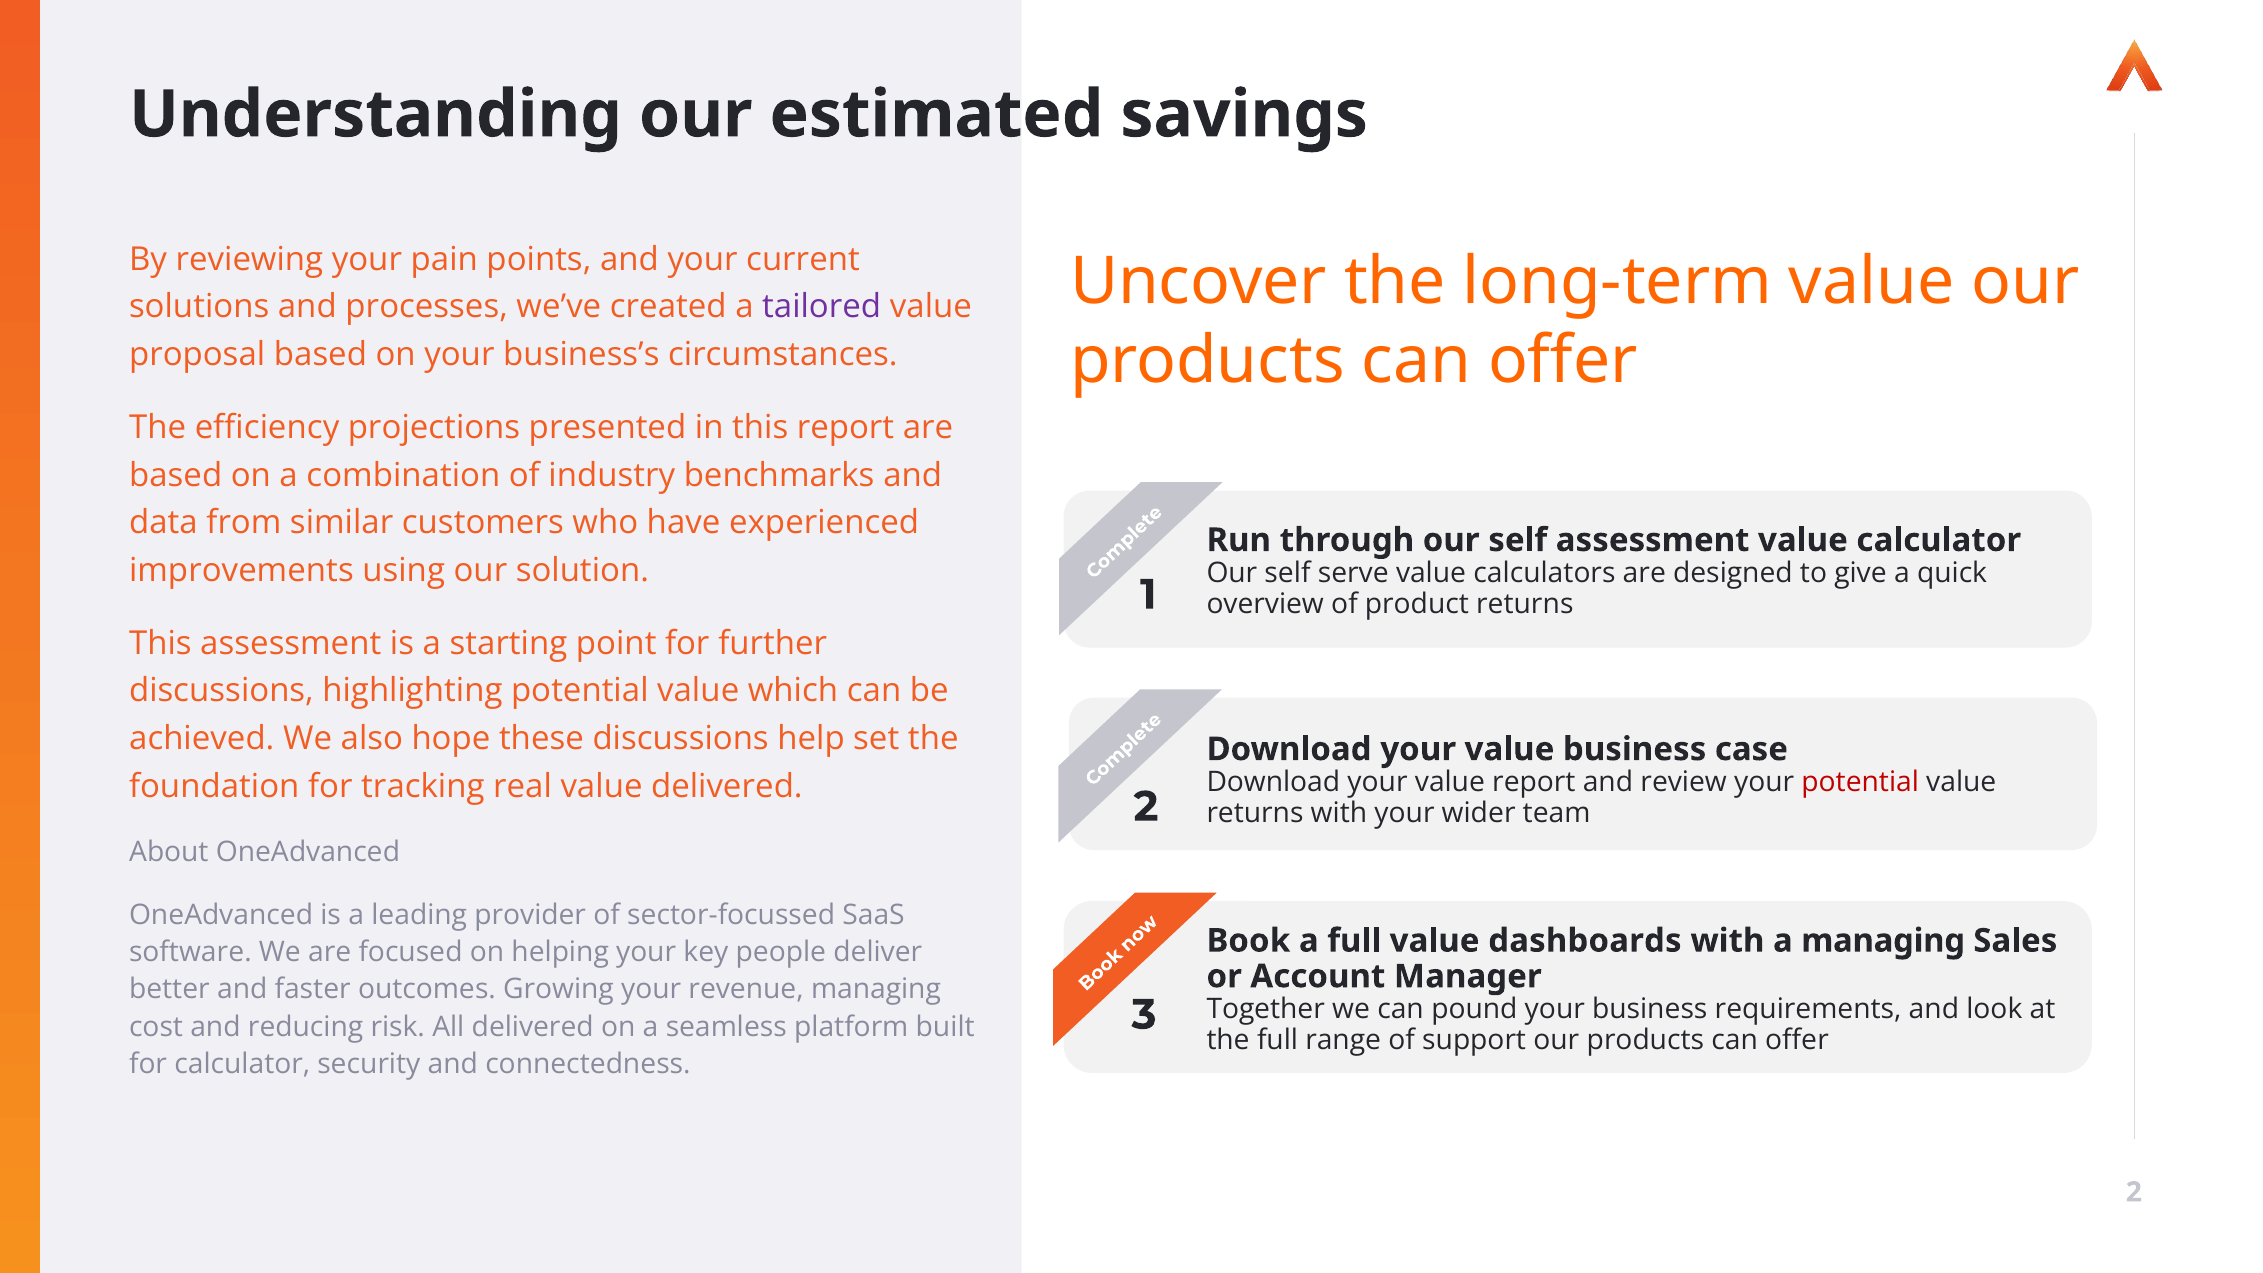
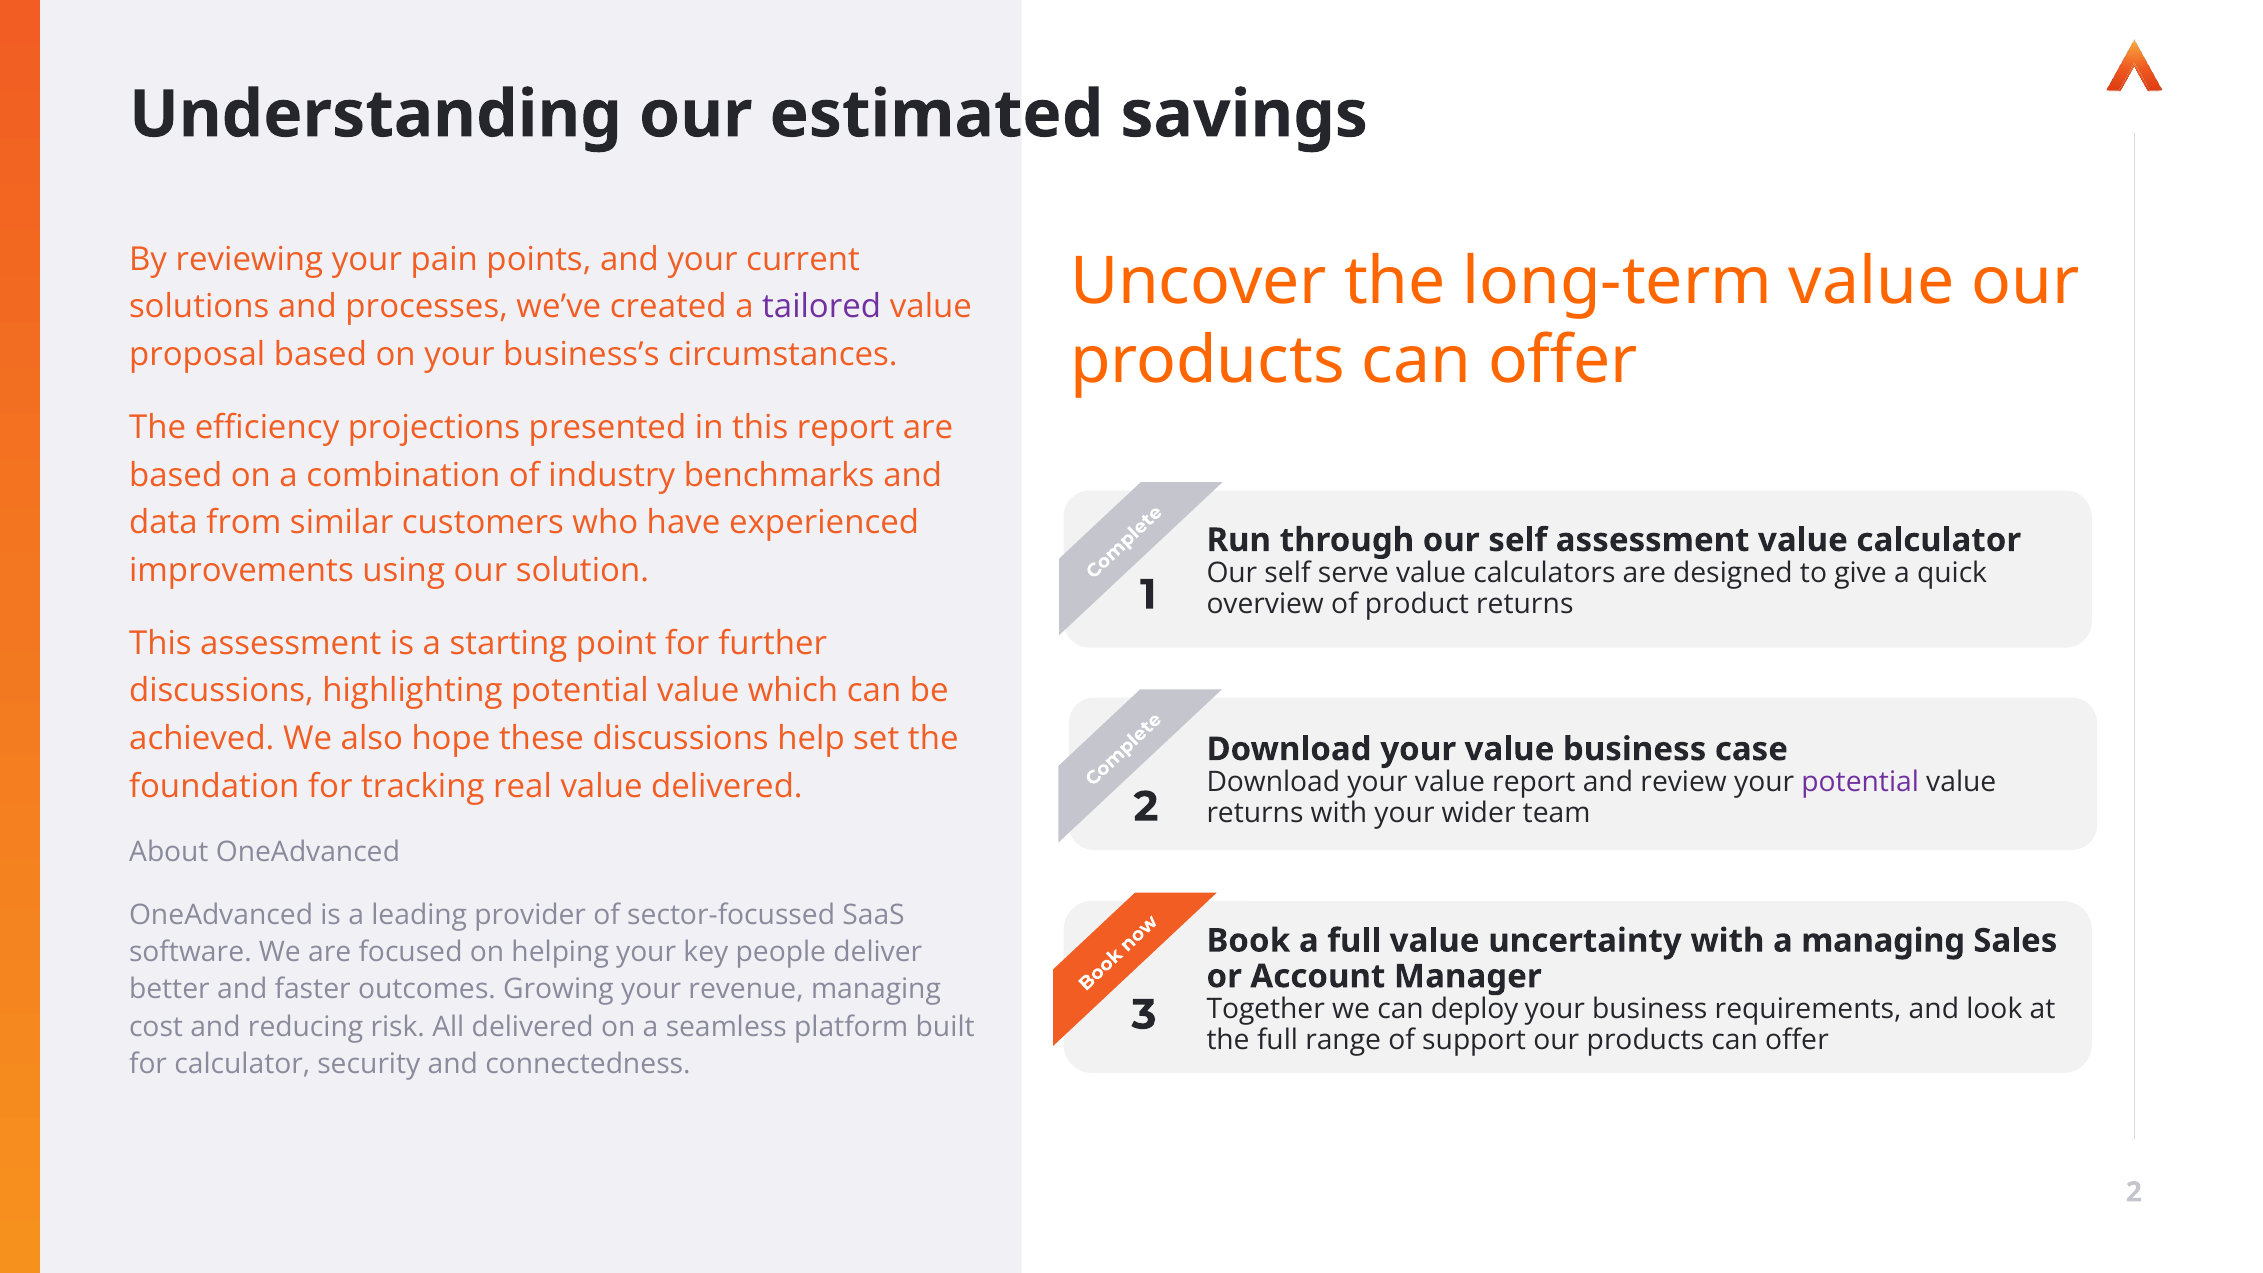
potential colour: red -> purple (1860, 782)
dashboards: dashboards -> uncertainty (1585, 941)
pound: pound -> deploy (1475, 1010)
